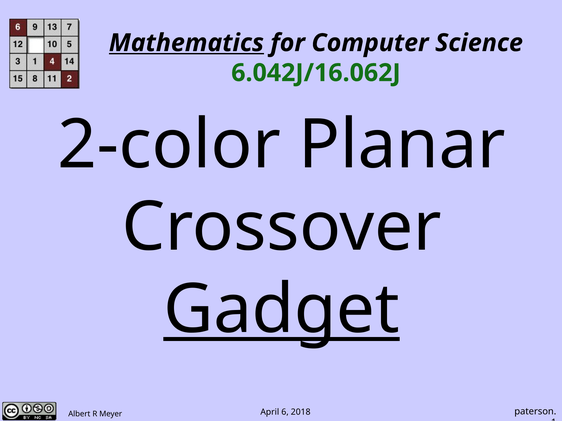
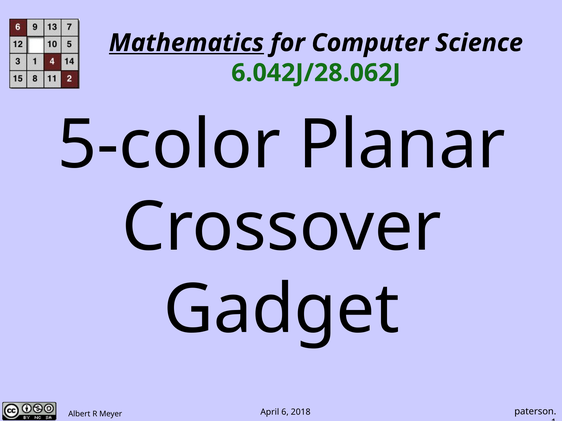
6.042J/16.062J: 6.042J/16.062J -> 6.042J/28.062J (316, 73)
2-color: 2-color -> 5-color (169, 145)
Gadget underline: present -> none (282, 310)
